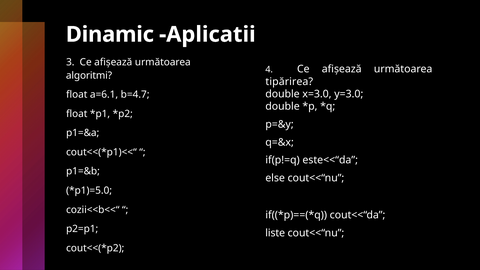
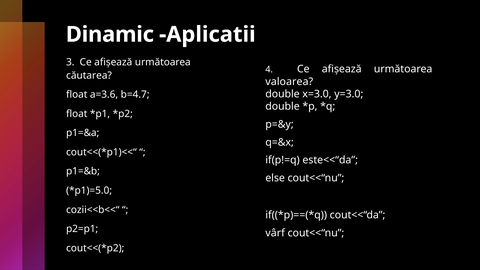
algoritmi: algoritmi -> căutarea (89, 75)
tipărirea: tipărirea -> valoarea (289, 82)
a=6.1: a=6.1 -> a=3.6 (104, 95)
liste: liste -> vârf (275, 233)
